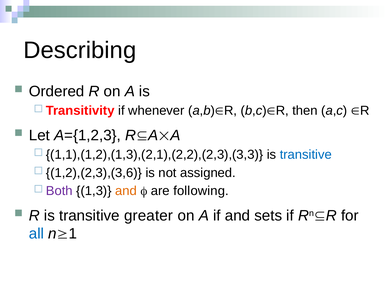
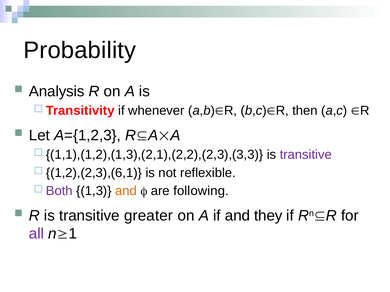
Describing: Describing -> Probability (80, 50)
Ordered: Ordered -> Analysis (57, 92)
transitive colour: blue -> purple (306, 155)
1,2),(2,3),(3,6: 1,2),(2,3),(3,6 -> 1,2),(2,3),(6,1 (94, 173)
assigned: assigned -> reflexible (208, 173)
sets: sets -> they (268, 216)
all colour: blue -> purple (36, 234)
